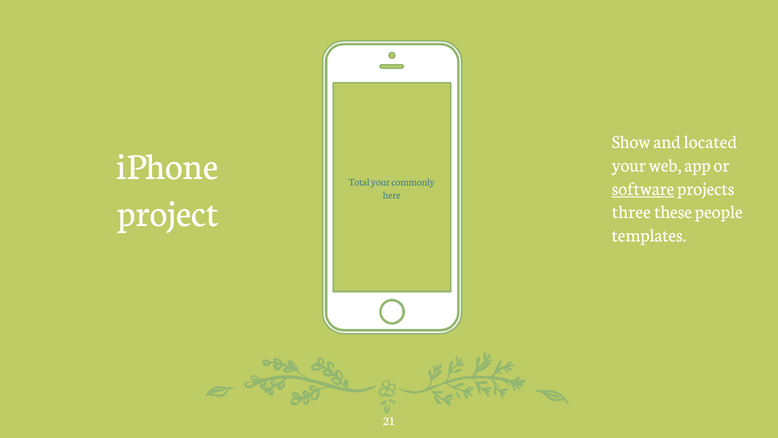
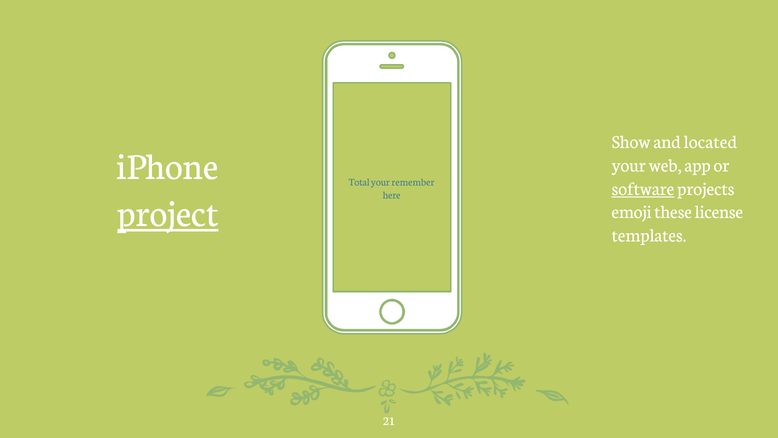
commonly: commonly -> remember (413, 182)
project underline: none -> present (168, 213)
three: three -> emoji (632, 212)
people: people -> license (719, 212)
